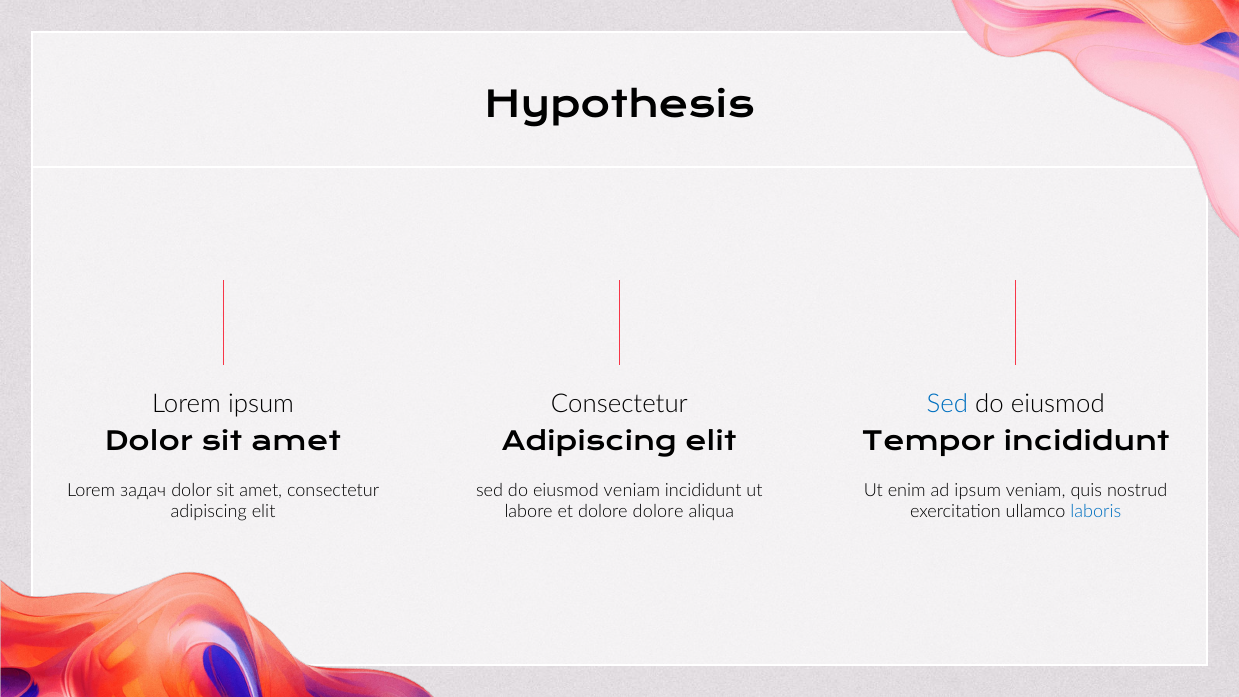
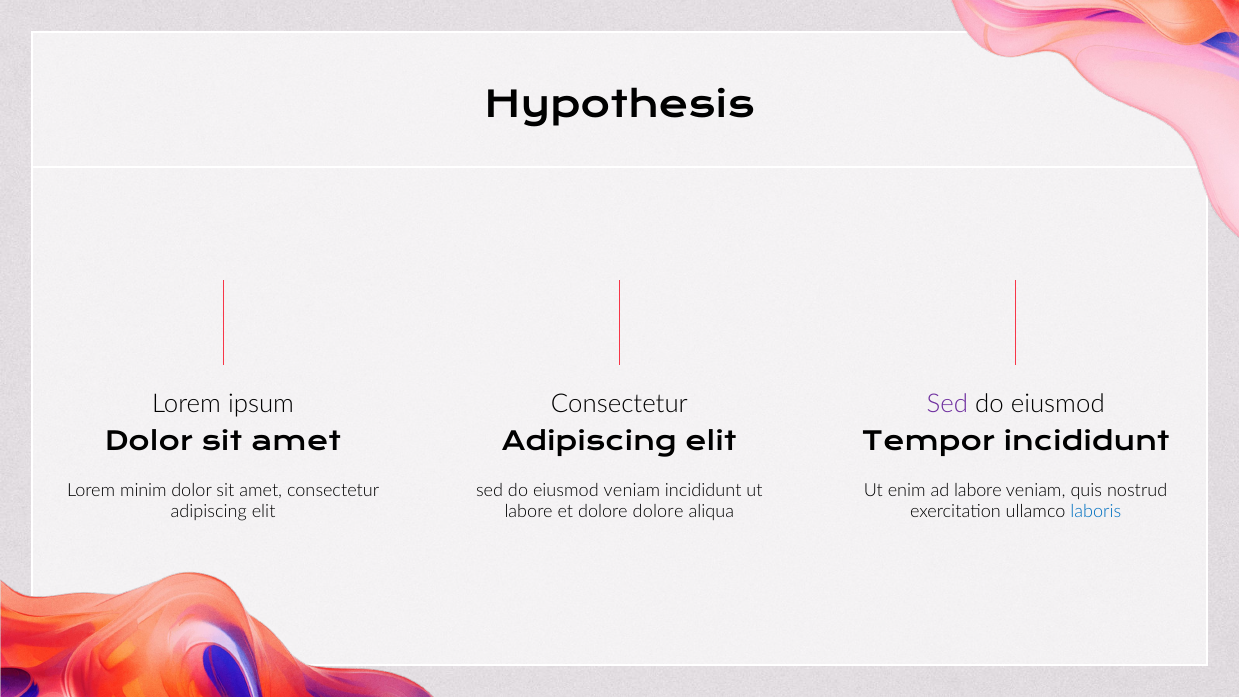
Sed colour: blue -> purple (947, 404)
задач: задач -> minim (143, 490)
ad ipsum: ipsum -> labore (978, 490)
